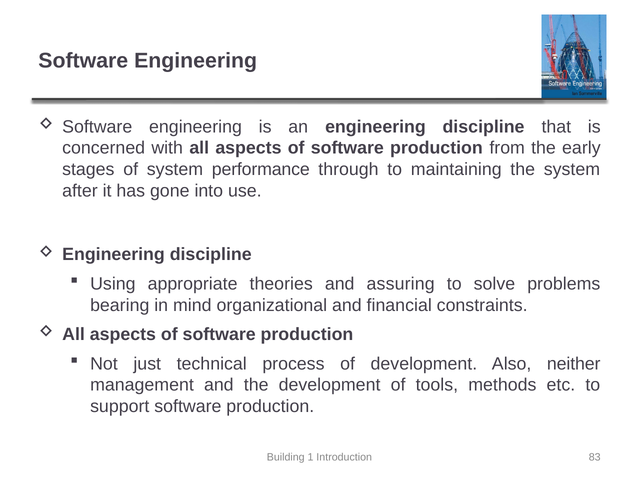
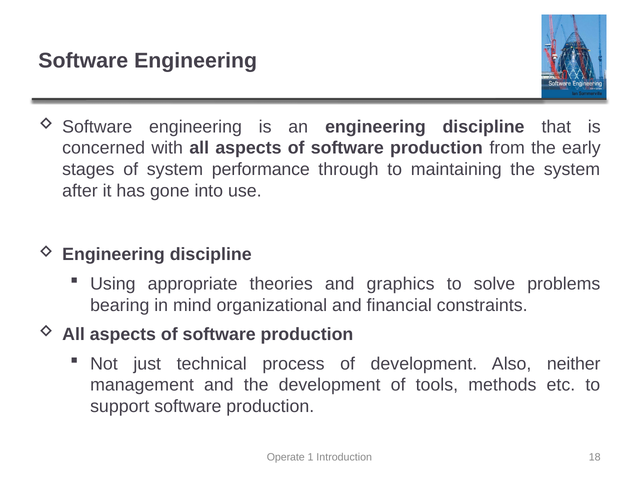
assuring: assuring -> graphics (401, 284)
Building: Building -> Operate (286, 458)
83: 83 -> 18 (595, 458)
